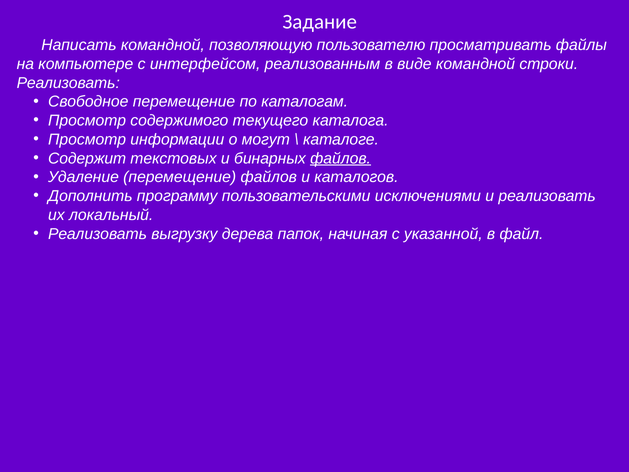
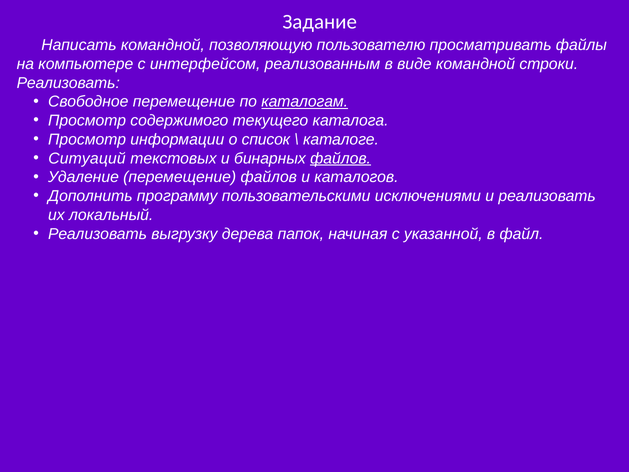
каталогам underline: none -> present (305, 102)
могут: могут -> список (266, 139)
Содержит: Содержит -> Ситуаций (87, 158)
